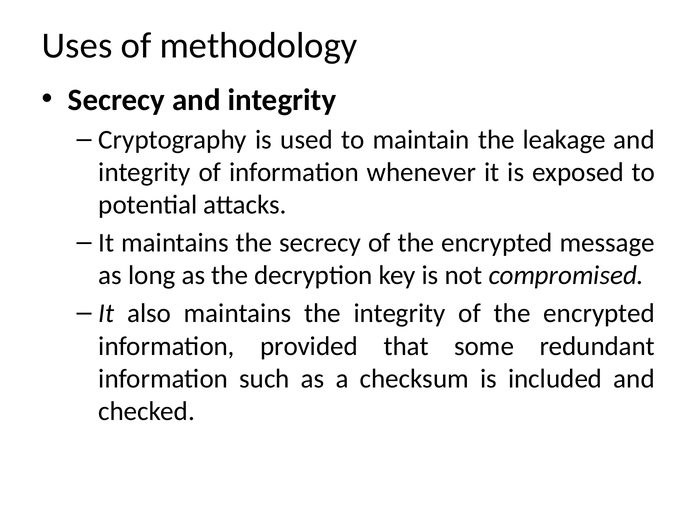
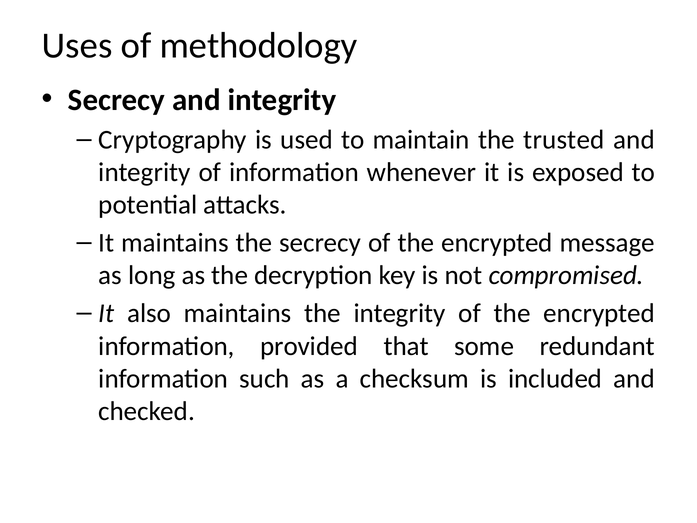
leakage: leakage -> trusted (564, 140)
